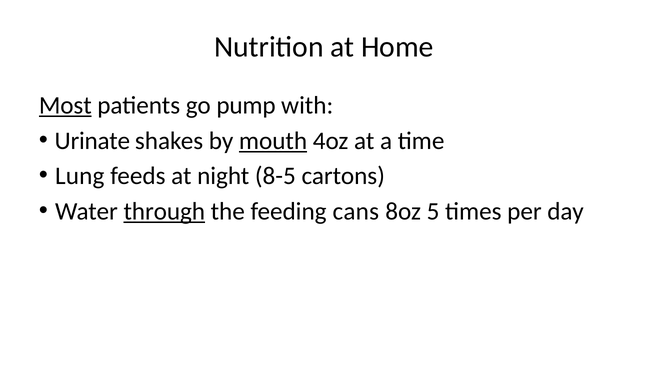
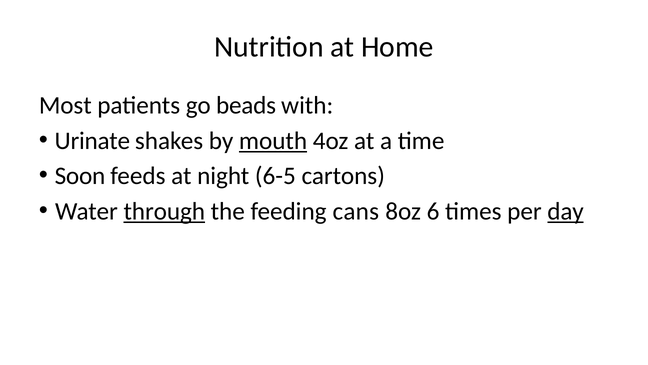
Most underline: present -> none (65, 105)
pump: pump -> beads (246, 105)
Lung: Lung -> Soon (80, 176)
8-5: 8-5 -> 6-5 (275, 176)
5: 5 -> 6 (433, 211)
day underline: none -> present (566, 211)
